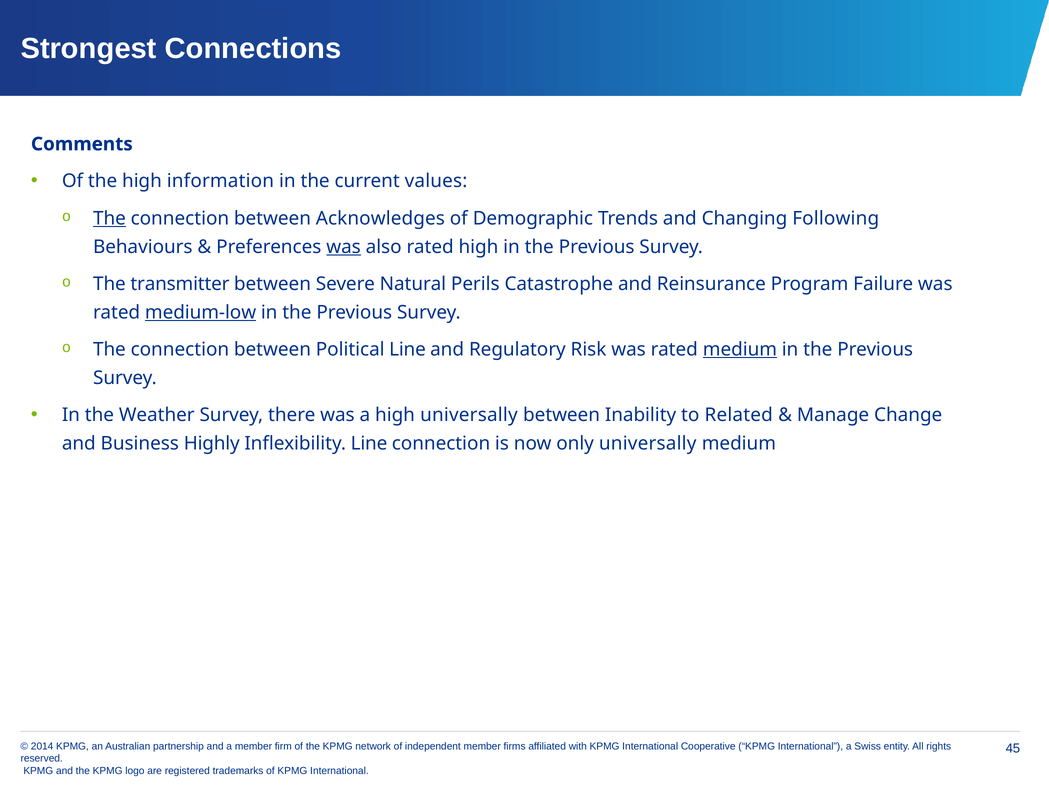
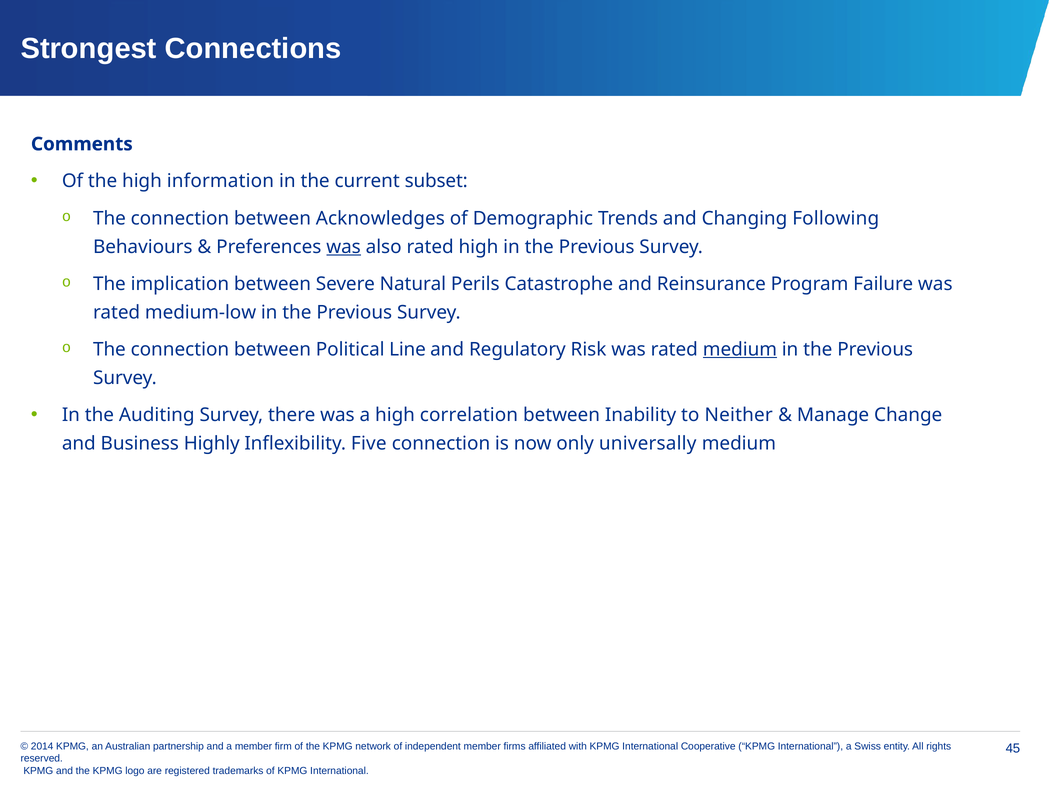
values: values -> subset (436, 181)
The underline: present -> none (109, 219)
transmitter: transmitter -> implication (180, 284)
medium-low underline: present -> none (201, 313)
Weather: Weather -> Auditing (157, 415)
high universally: universally -> correlation (469, 415)
Related: Related -> Neither (739, 415)
Inflexibility Line: Line -> Five (369, 444)
